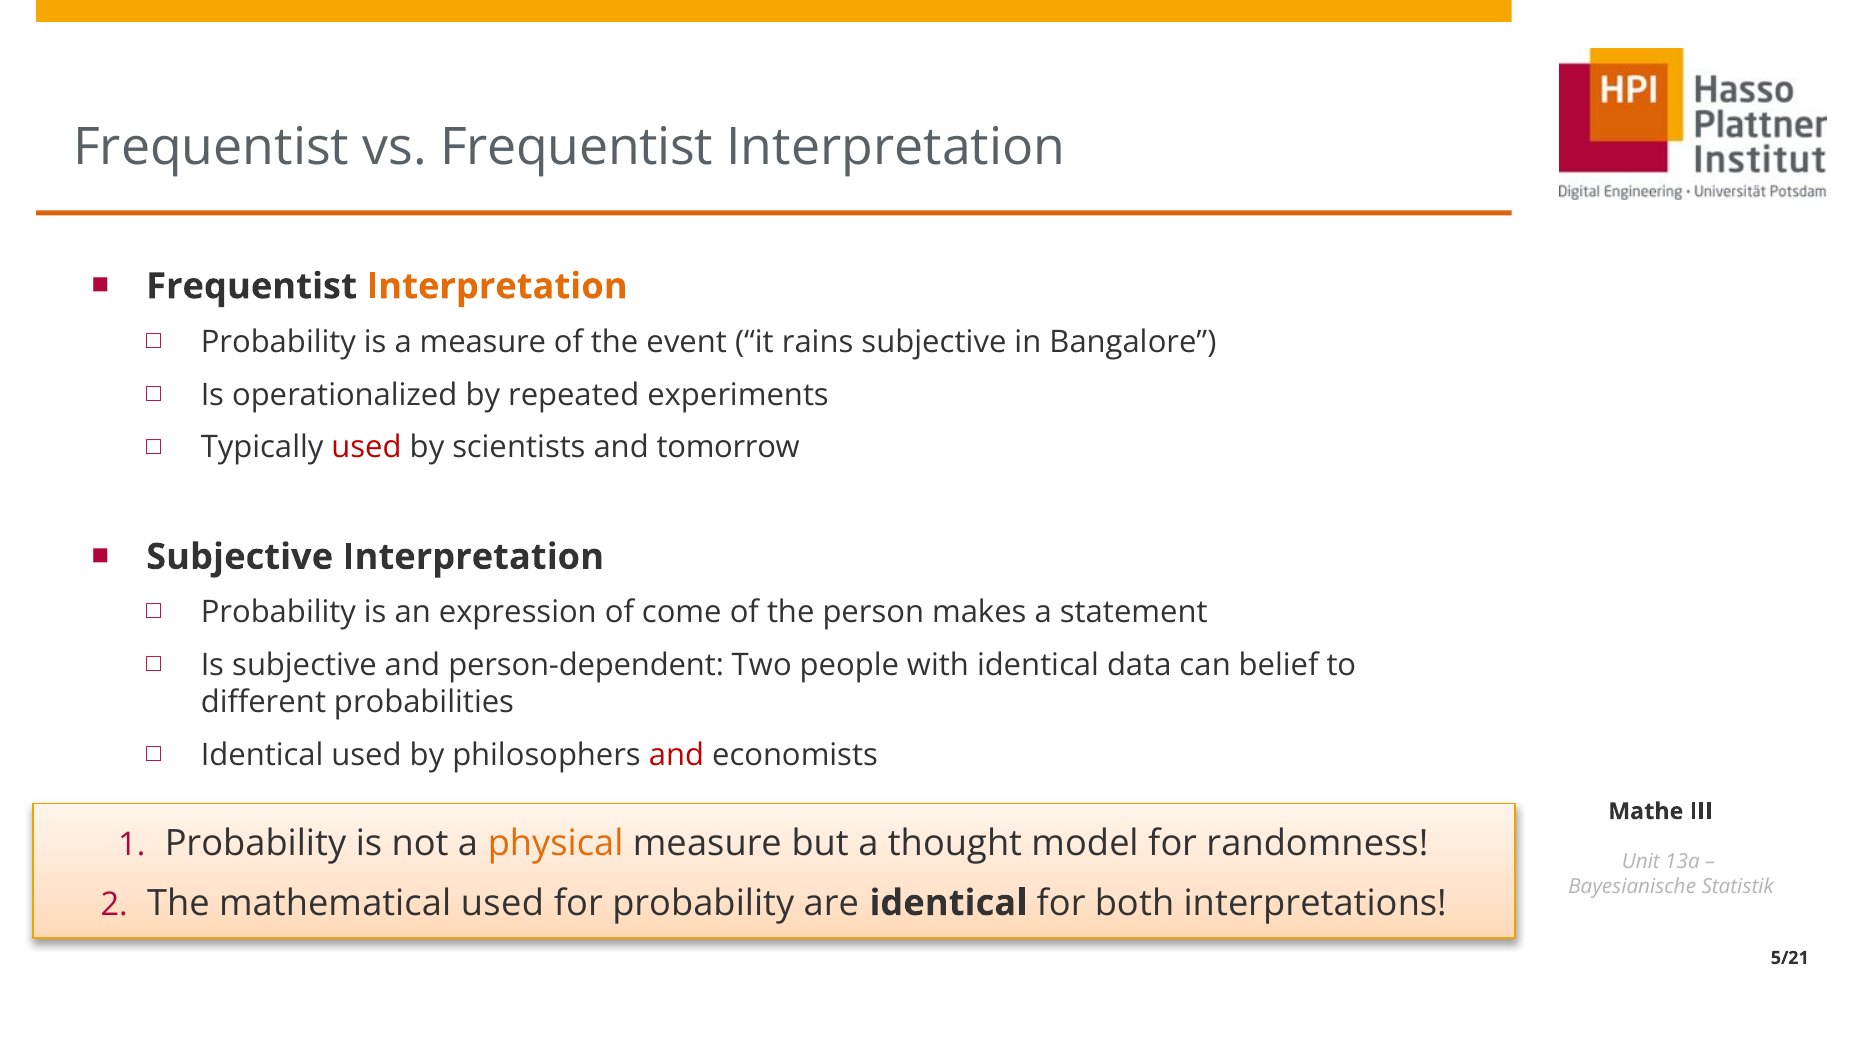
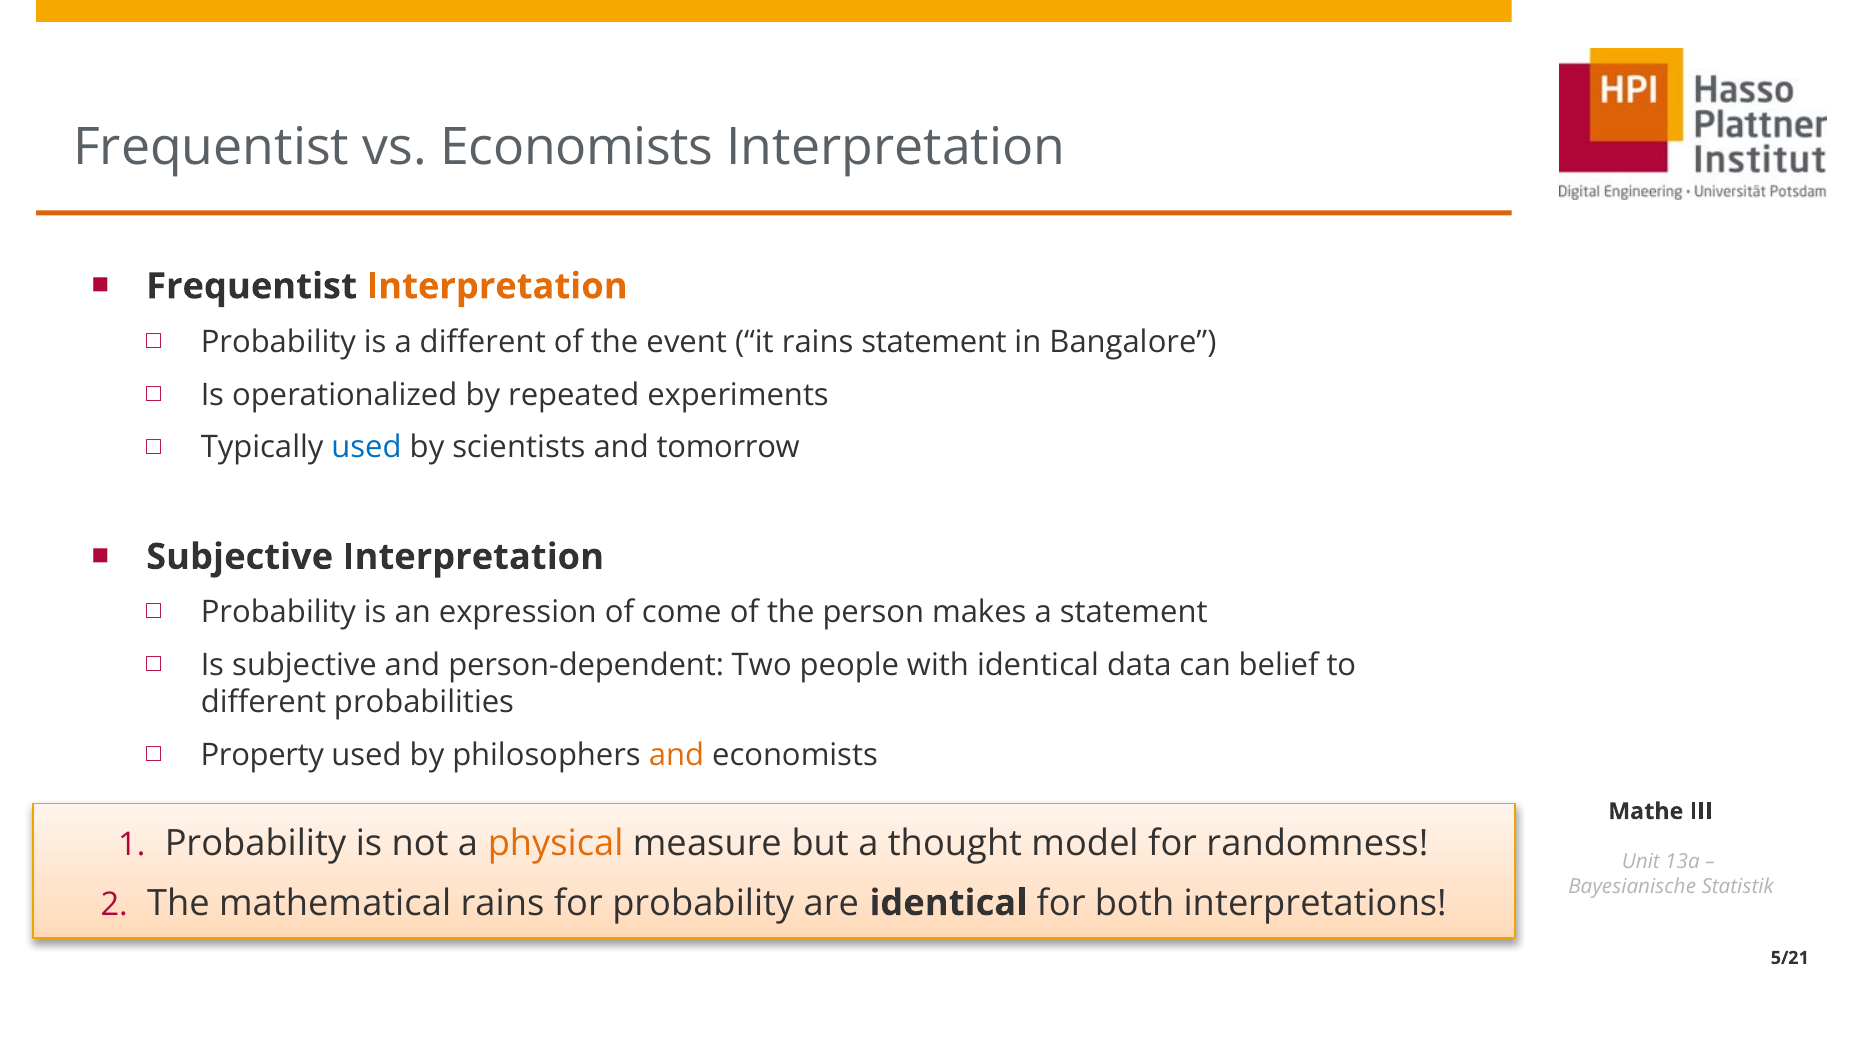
vs Frequentist: Frequentist -> Economists (577, 147)
a measure: measure -> different (483, 342)
rains subjective: subjective -> statement (934, 342)
used colour: red -> blue (366, 447)
Identical: Identical -> Property (262, 755)
and colour: red -> orange (677, 755)
mathematical used: used -> rains (503, 903)
